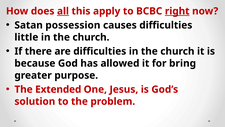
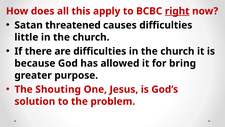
all underline: present -> none (63, 11)
possession: possession -> threatened (73, 25)
Extended: Extended -> Shouting (58, 89)
